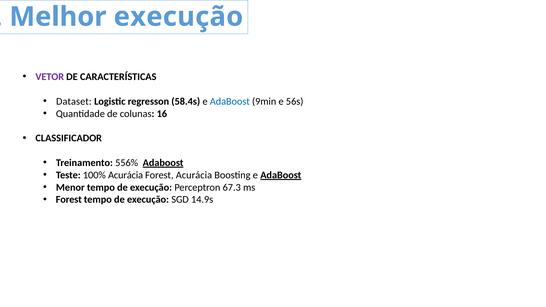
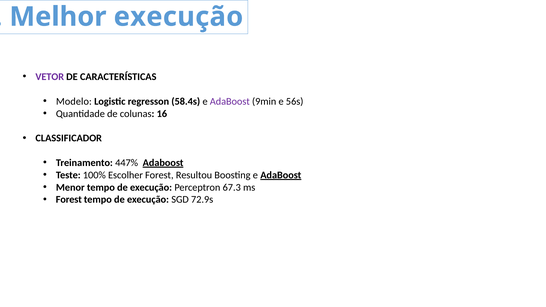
Dataset: Dataset -> Modelo (74, 101)
AdaBoost colour: blue -> purple (230, 101)
556%: 556% -> 447% (127, 163)
100% Acurácia: Acurácia -> Escolher (126, 175)
Forest Acurácia: Acurácia -> Resultou (194, 175)
14.9s: 14.9s -> 72.9s (202, 200)
